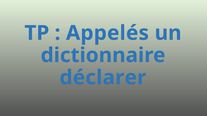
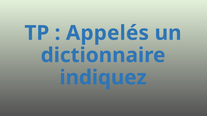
déclarer: déclarer -> indiquez (103, 78)
